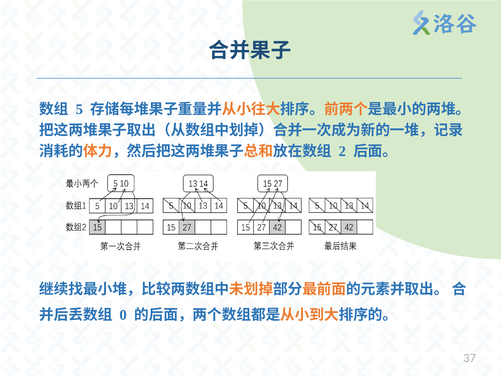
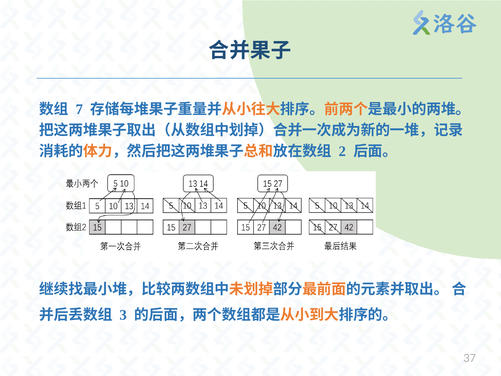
5: 5 -> 7 (79, 109)
0: 0 -> 3 (123, 315)
